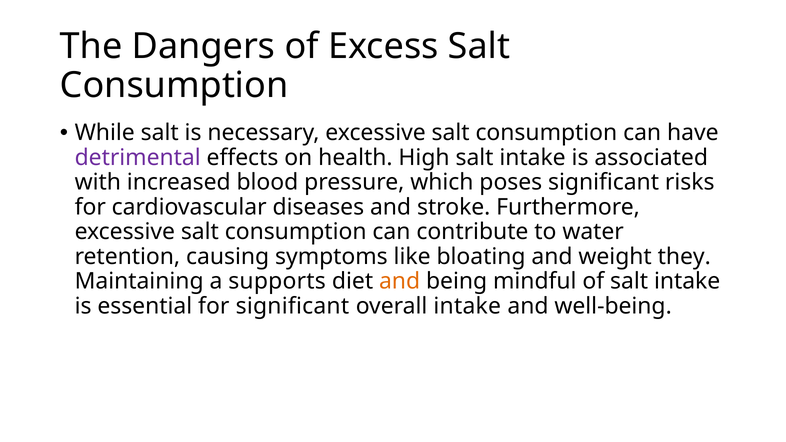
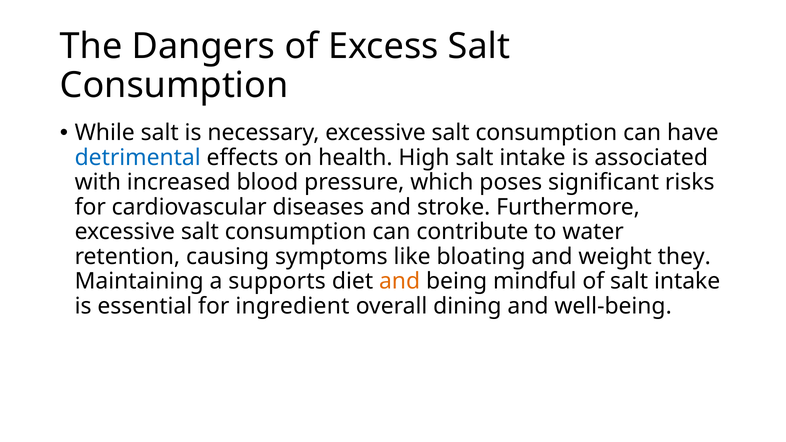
detrimental colour: purple -> blue (138, 158)
for significant: significant -> ingredient (292, 306)
overall intake: intake -> dining (467, 306)
